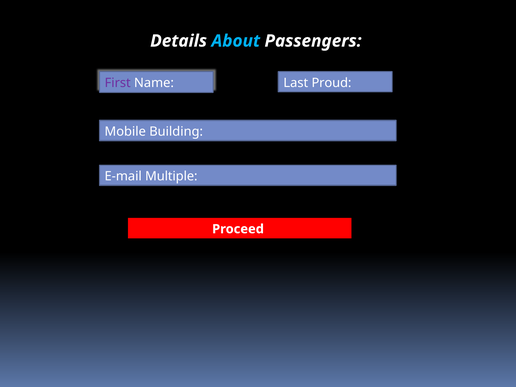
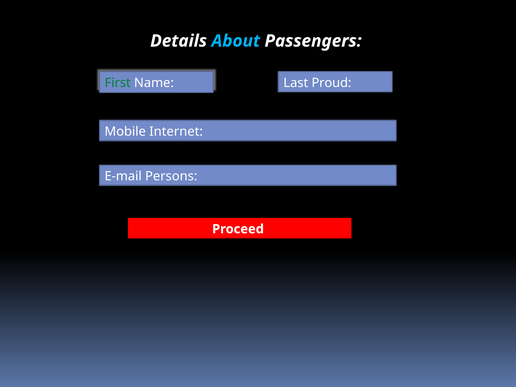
First colour: purple -> green (118, 83)
Building: Building -> Internet (176, 132)
Multiple: Multiple -> Persons (171, 176)
